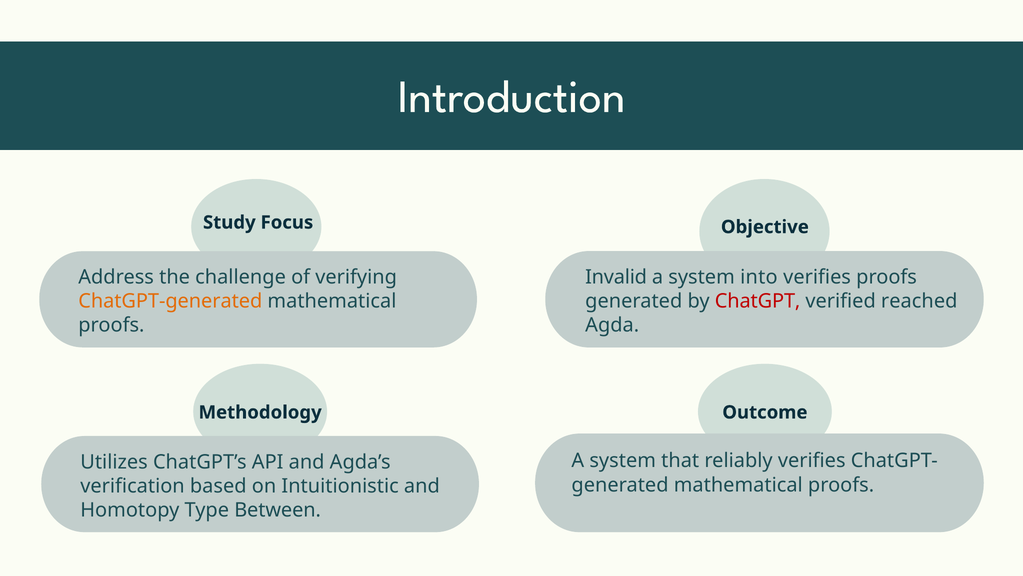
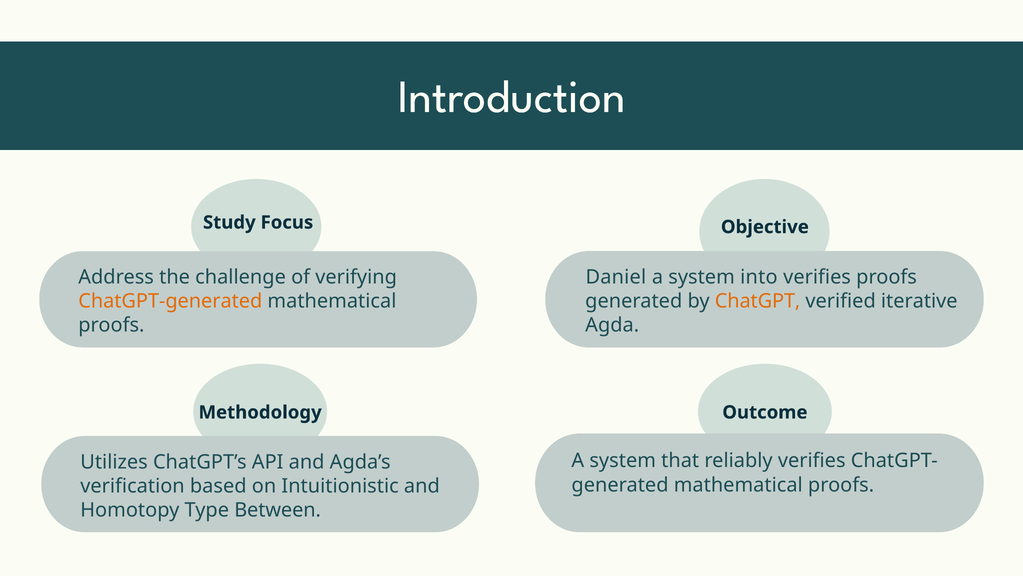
Invalid: Invalid -> Daniel (616, 277)
ChatGPT colour: red -> orange (758, 301)
reached: reached -> iterative (919, 301)
